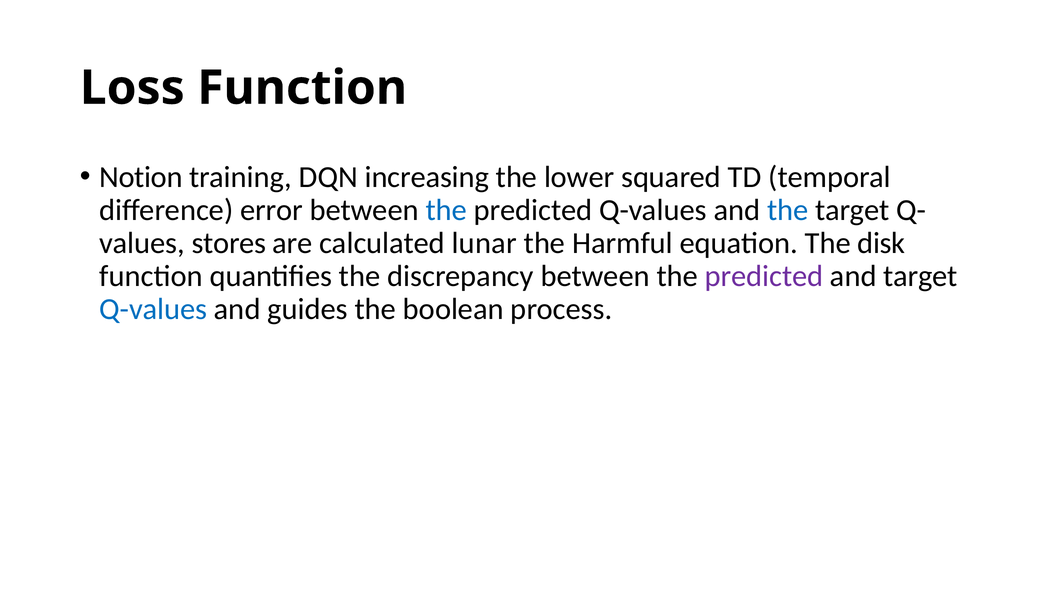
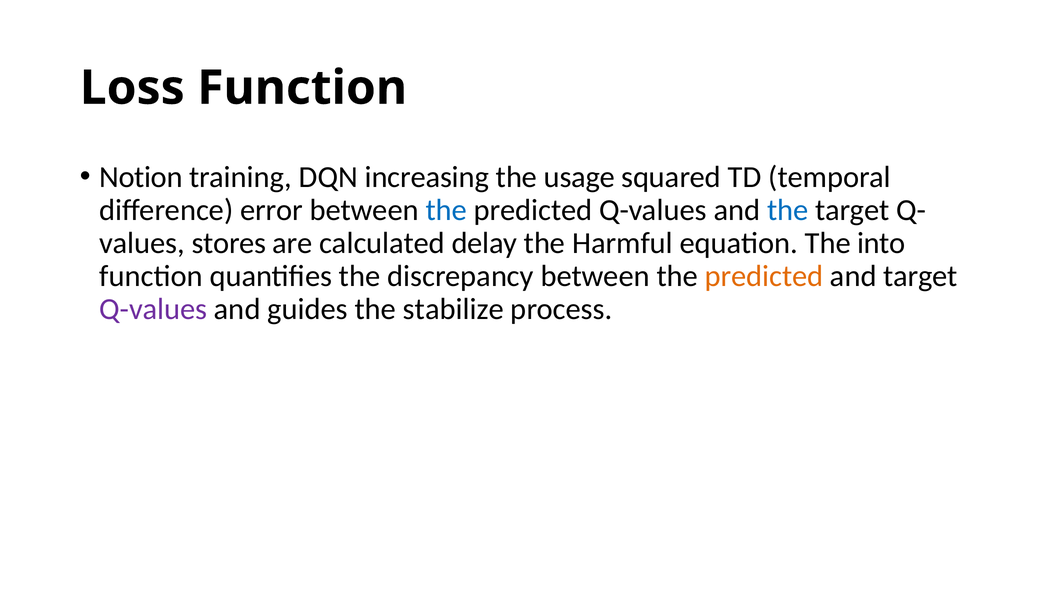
lower: lower -> usage (579, 177)
lunar: lunar -> delay (484, 243)
disk: disk -> into (881, 243)
predicted colour: purple -> orange (764, 276)
Q-values colour: blue -> purple (153, 309)
boolean: boolean -> stabilize (453, 309)
